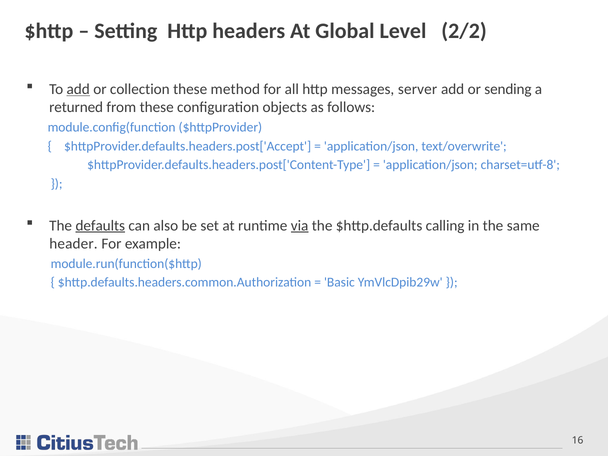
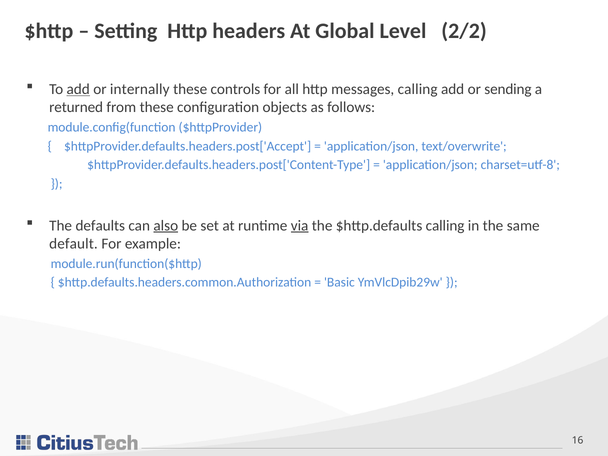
collection: collection -> internally (140, 89)
method: method -> controls (235, 89)
messages server: server -> calling (418, 89)
defaults underline: present -> none (100, 226)
also underline: none -> present (166, 226)
header: header -> default (73, 244)
